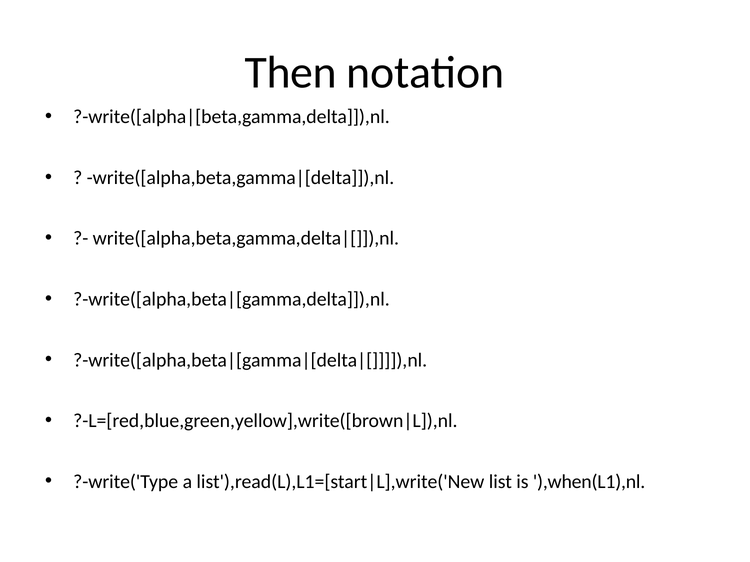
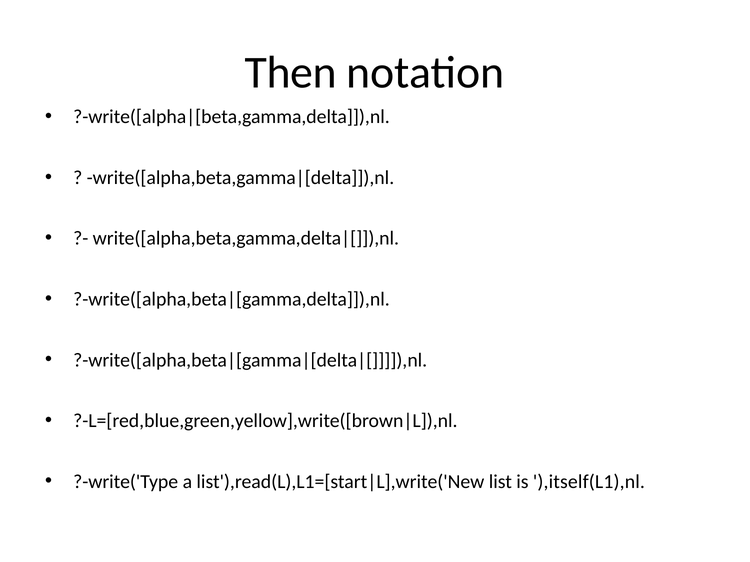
),when(L1),nl: ),when(L1),nl -> ),itself(L1),nl (589, 482)
